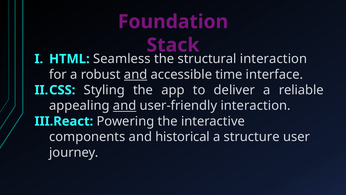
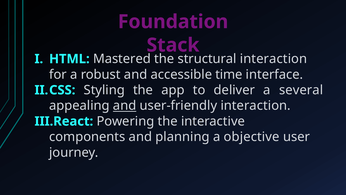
Seamless: Seamless -> Mastered (122, 59)
and underline: present -> none (136, 74)
reliable: reliable -> several (301, 90)
historical: historical -> planning (182, 137)
structure: structure -> objective (252, 137)
